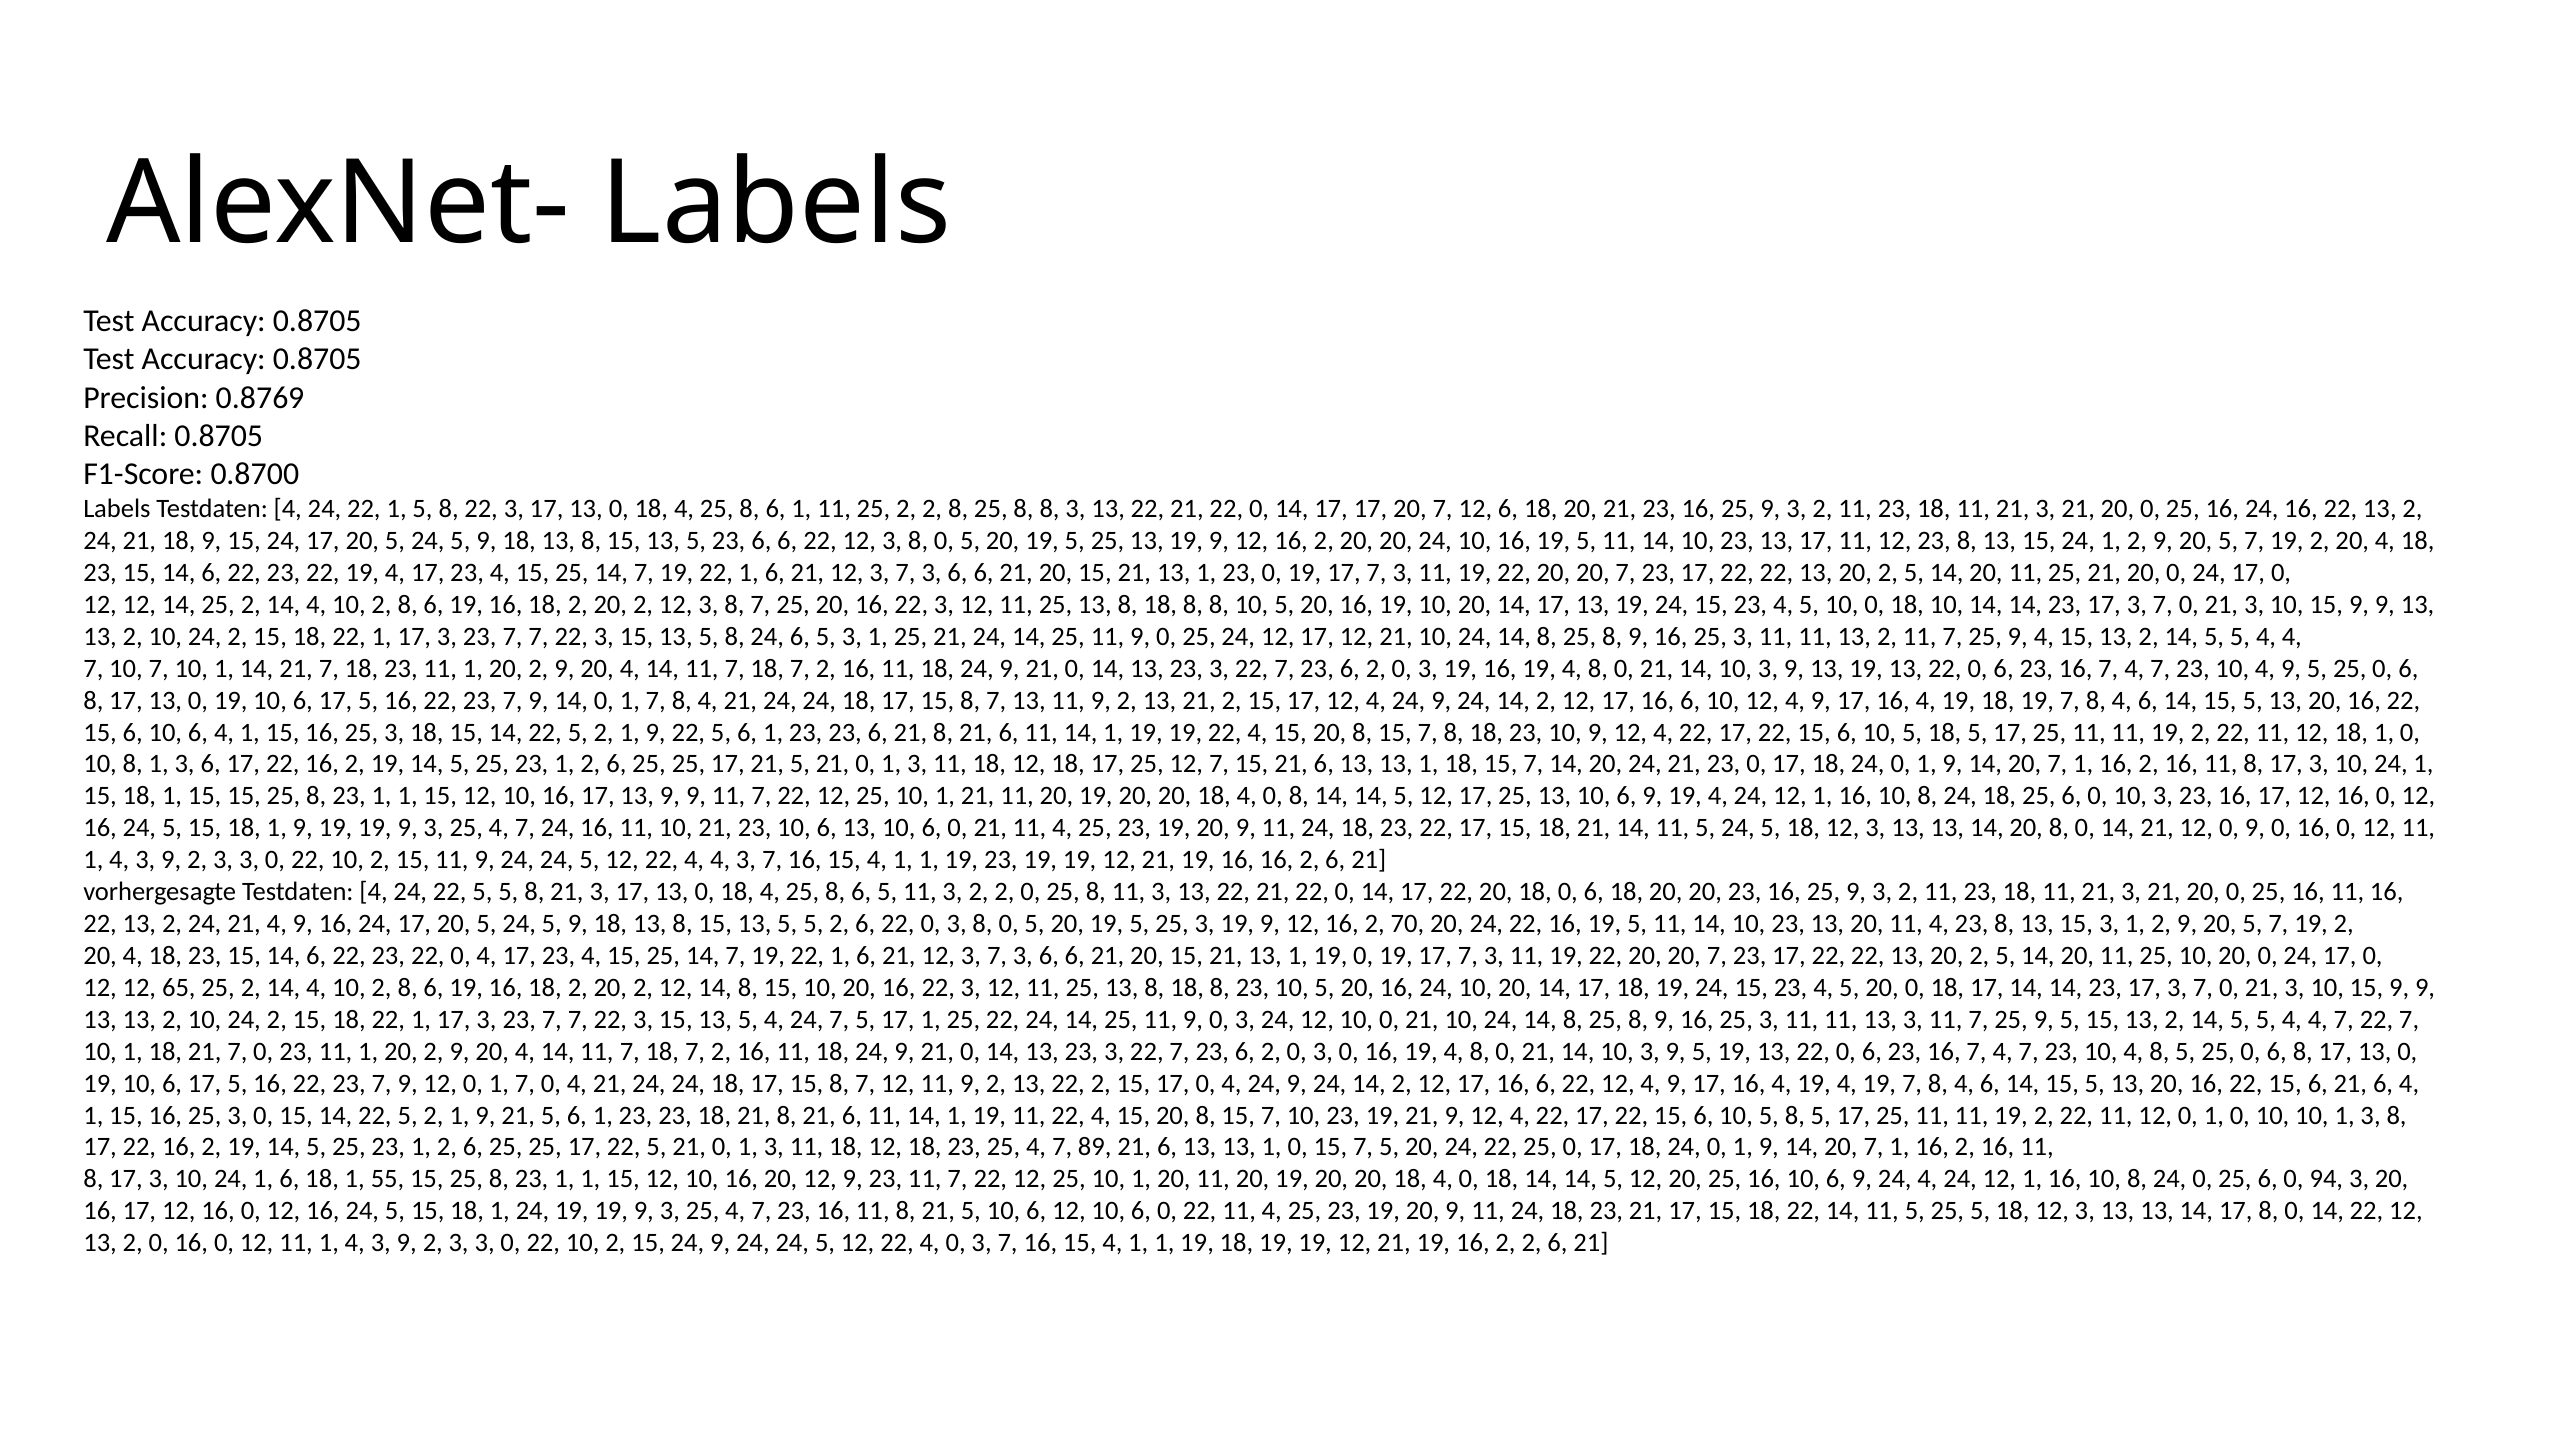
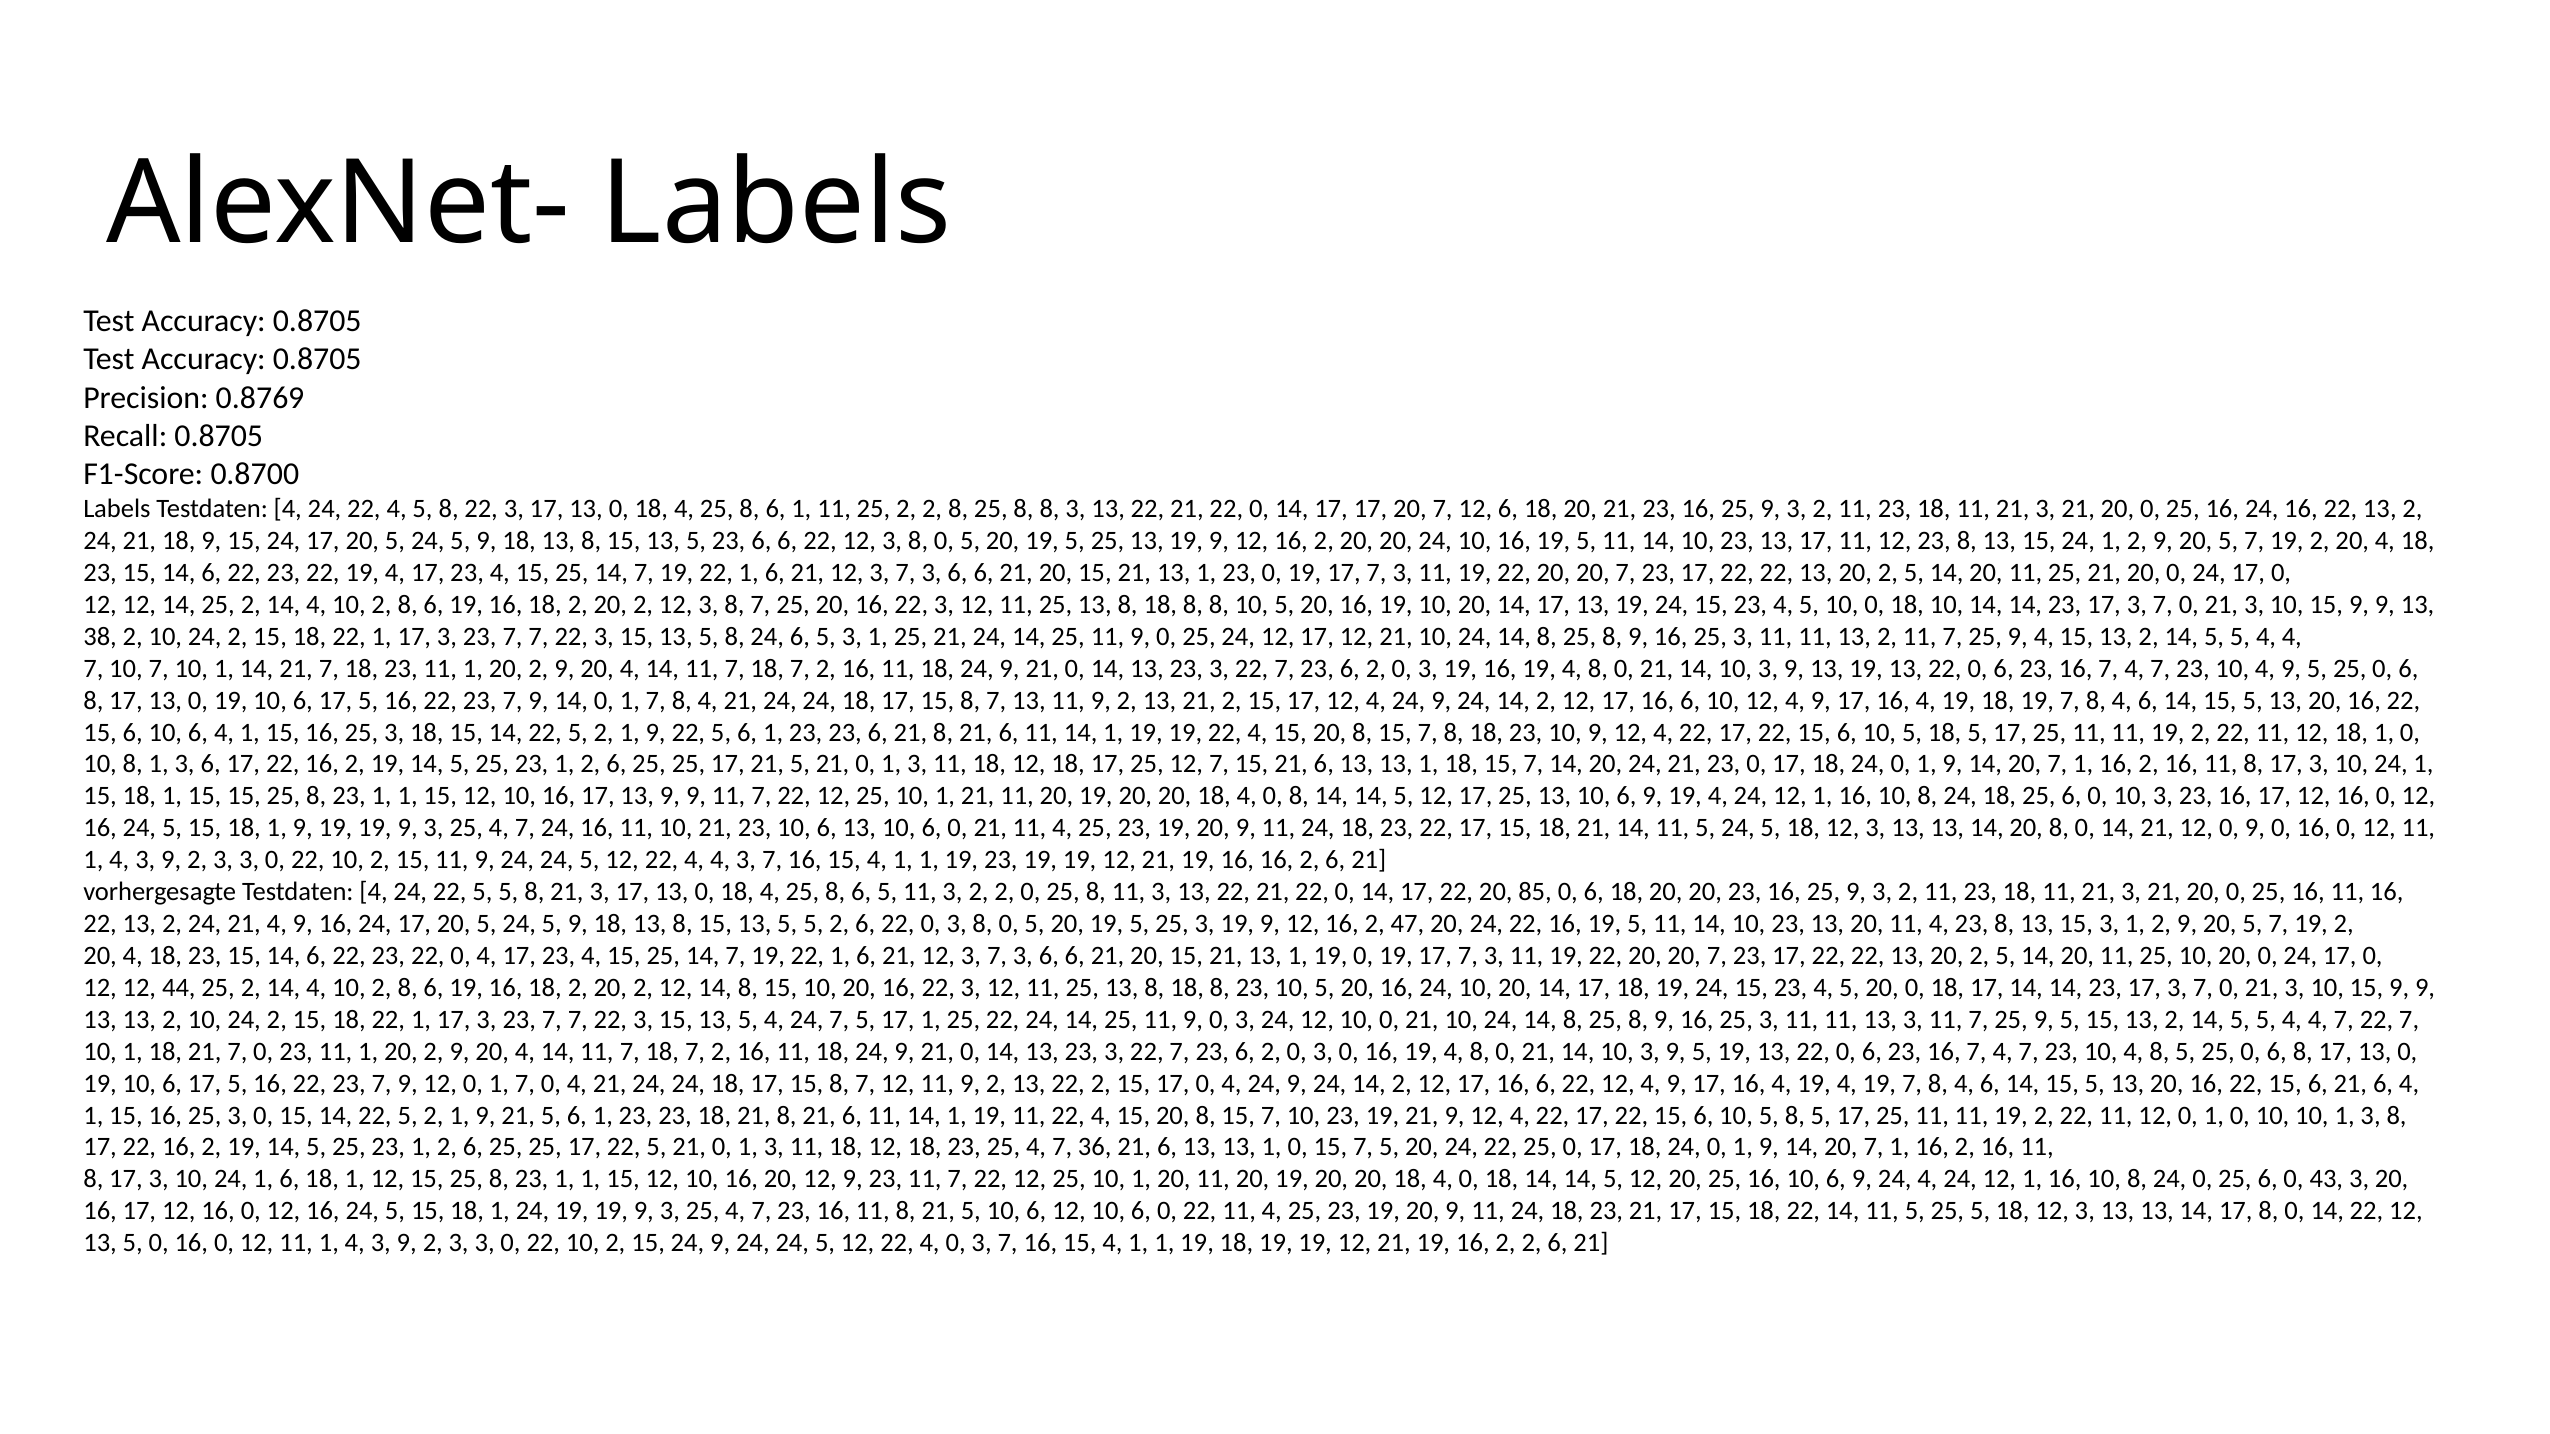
24 22 1: 1 -> 4 (397, 509)
13: 13 -> 38 (100, 637)
22 20 18: 18 -> 85 (1535, 892)
70: 70 -> 47 (1407, 924)
65: 65 -> 44 (179, 988)
89: 89 -> 36 (1095, 1147)
1 55: 55 -> 12 (388, 1179)
94: 94 -> 43 (2326, 1179)
2: 2 -> 5 (133, 1243)
